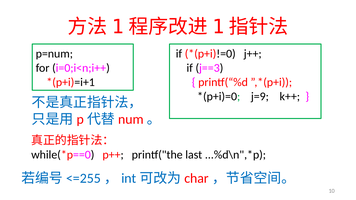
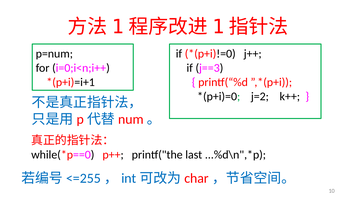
j=9: j=9 -> j=2 (260, 96)
